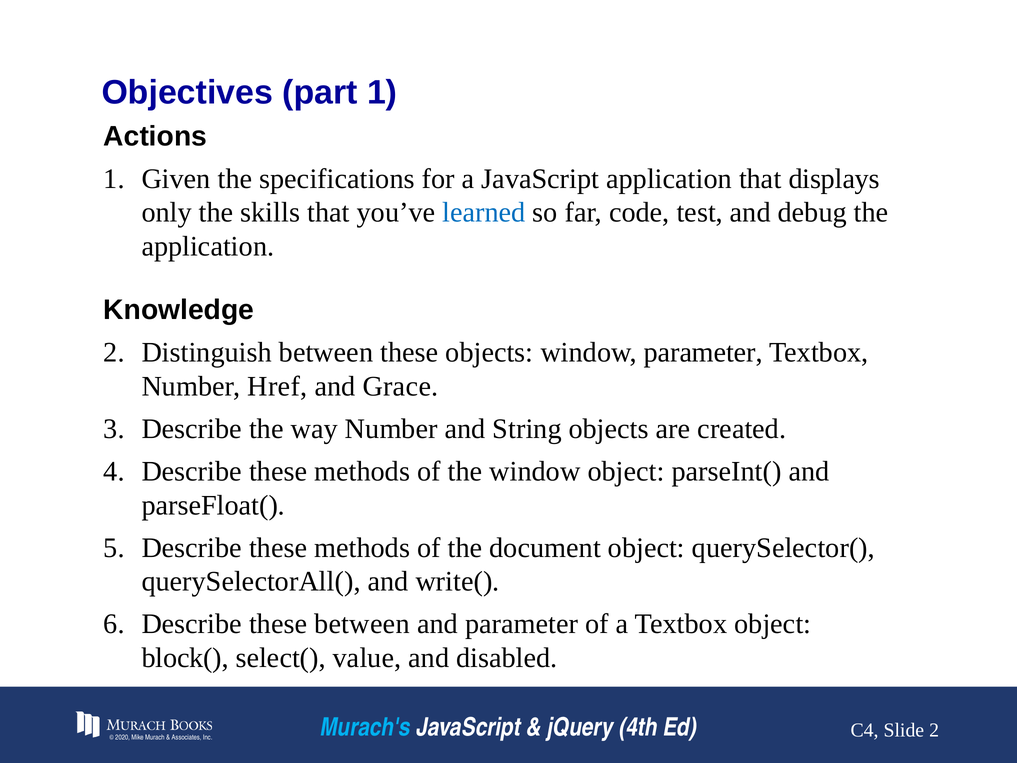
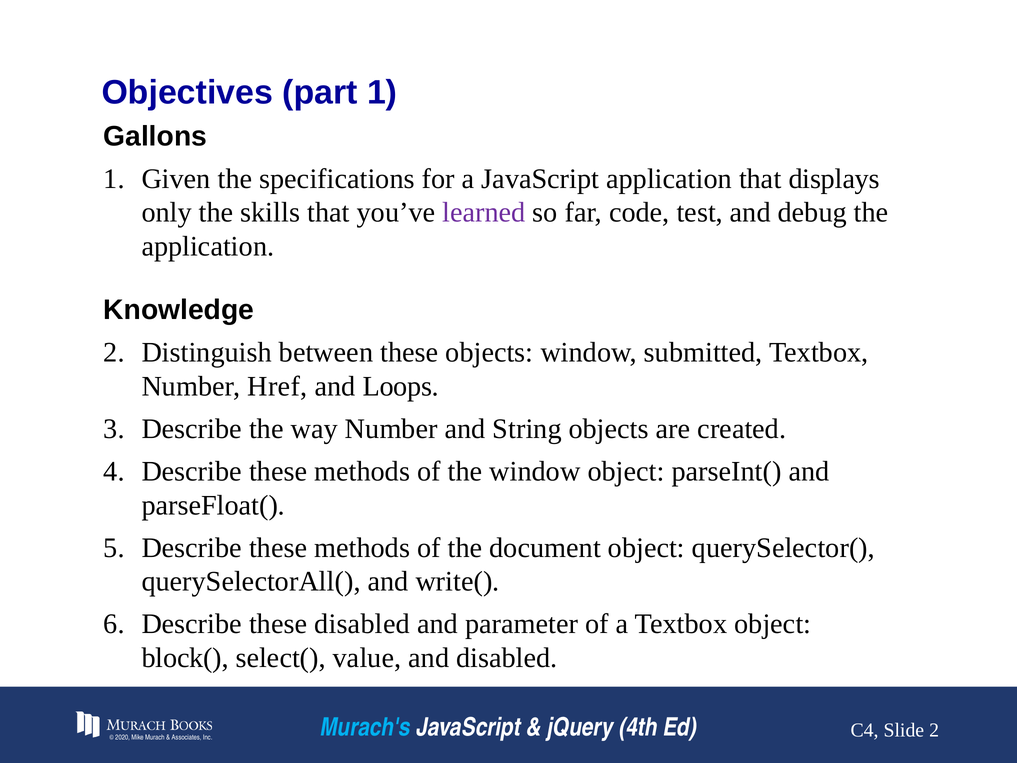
Actions: Actions -> Gallons (155, 136)
learned colour: blue -> purple (484, 213)
window parameter: parameter -> submitted (703, 352)
Grace: Grace -> Loops (401, 386)
these between: between -> disabled (362, 624)
